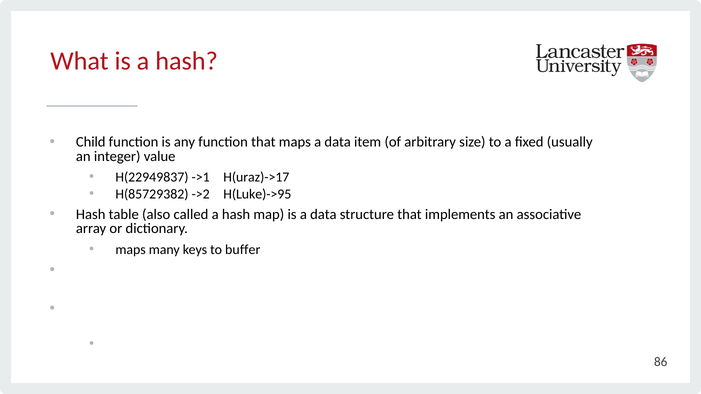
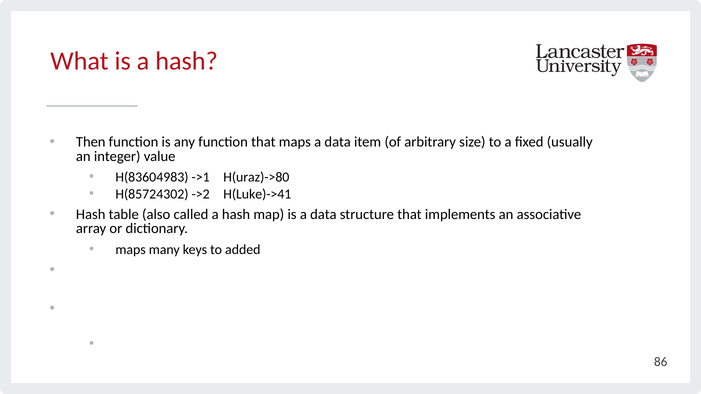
Child: Child -> Then (91, 142)
H(22949837: H(22949837 -> H(83604983 (152, 177)
H(uraz)->17: H(uraz)->17 -> H(uraz)->80 (256, 177)
H(85729382: H(85729382 -> H(85724302 (152, 194)
H(Luke)->95: H(Luke)->95 -> H(Luke)->41 (257, 194)
buffer: buffer -> added (243, 250)
